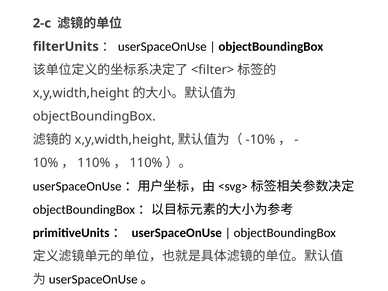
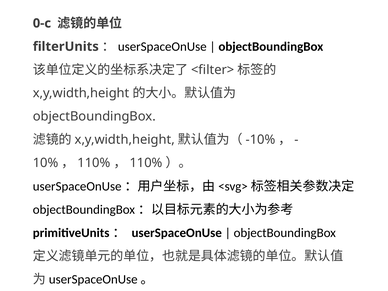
2-c: 2-c -> 0-c (42, 23)
